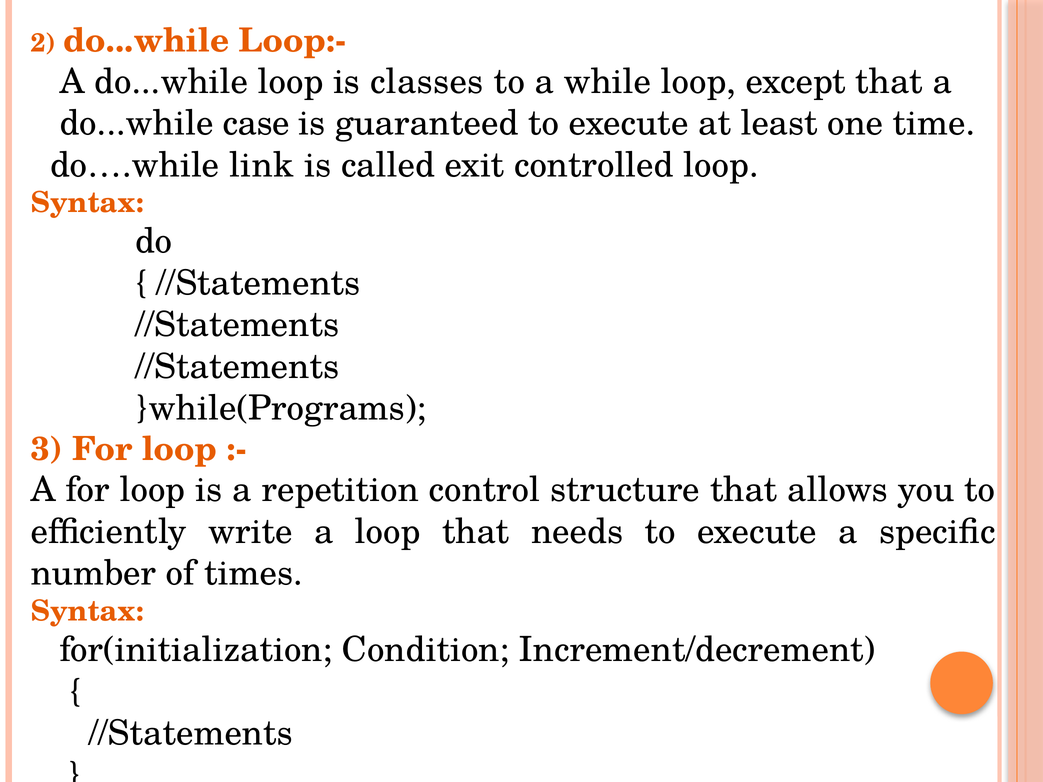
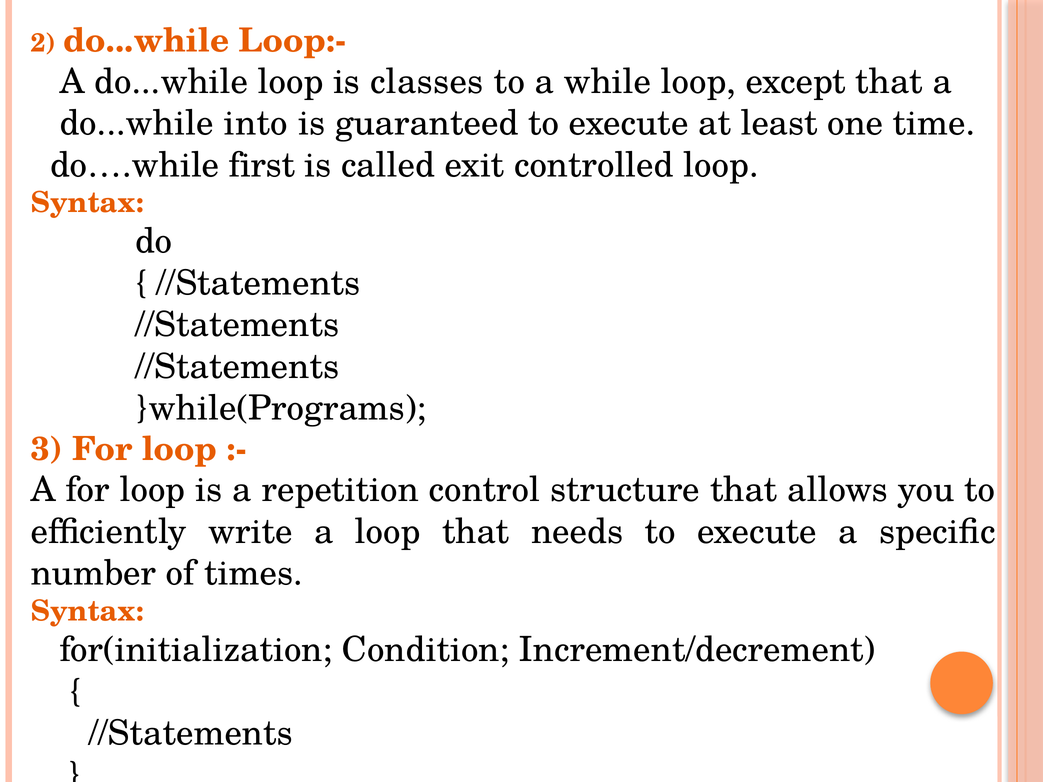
case: case -> into (256, 123)
link: link -> first (262, 165)
